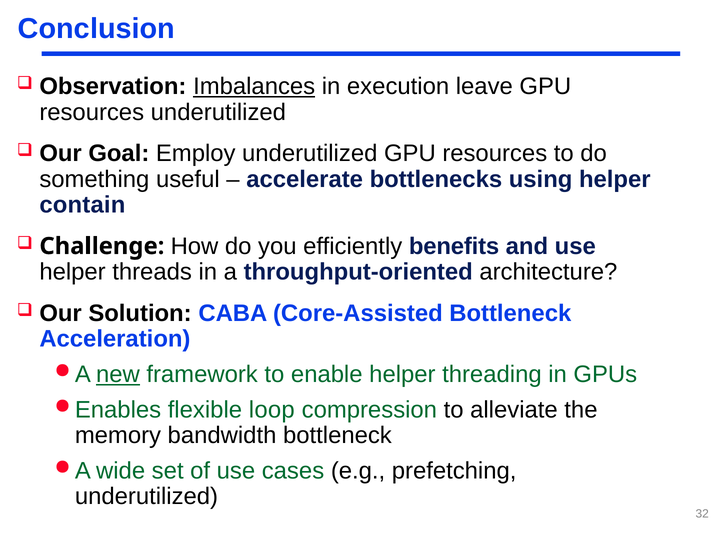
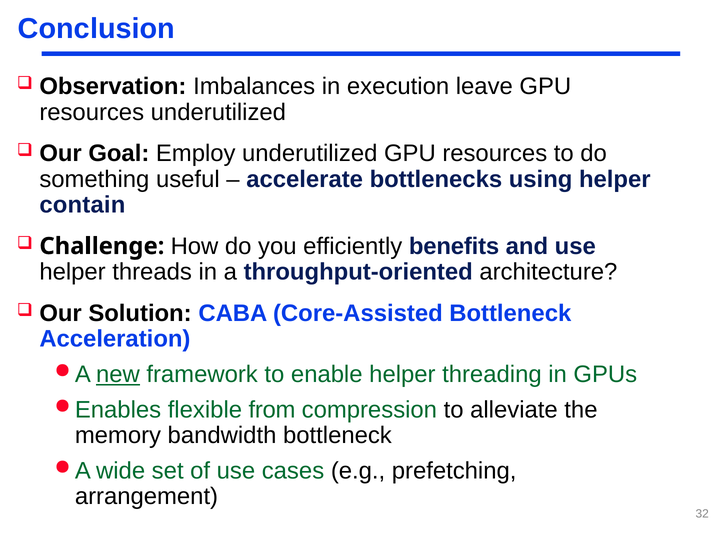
Imbalances underline: present -> none (254, 86)
loop: loop -> from (272, 410)
underutilized: underutilized -> arrangement (146, 496)
